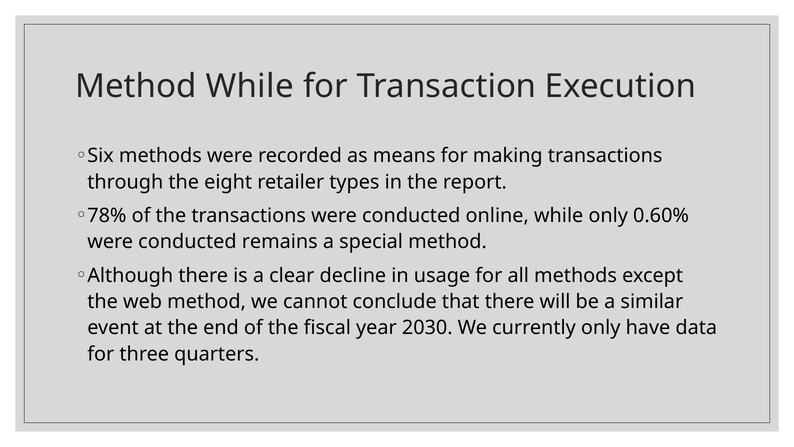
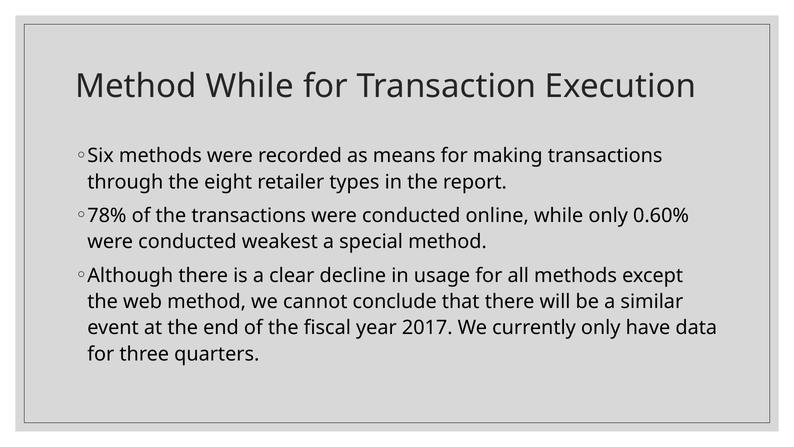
remains: remains -> weakest (280, 242)
2030: 2030 -> 2017 (427, 328)
